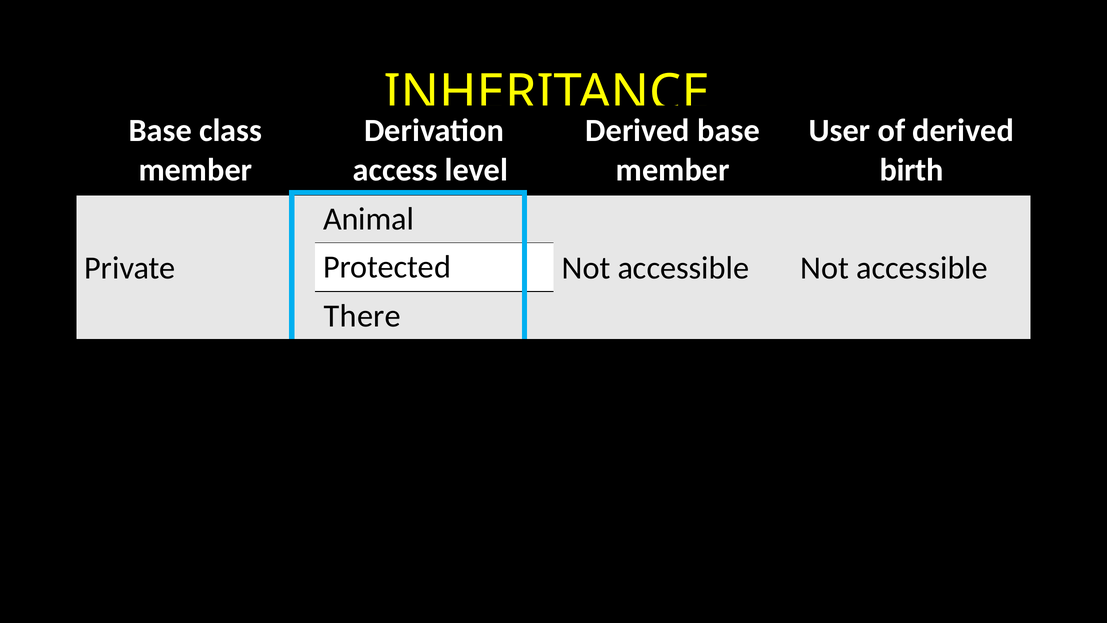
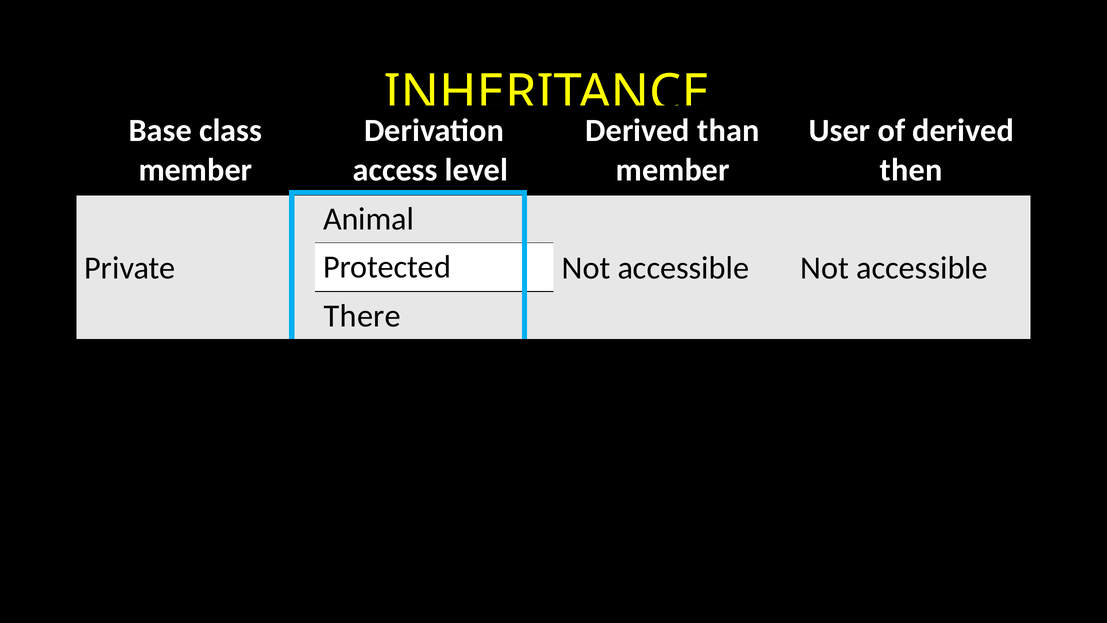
base: base -> than (728, 130)
birth: birth -> then (911, 170)
